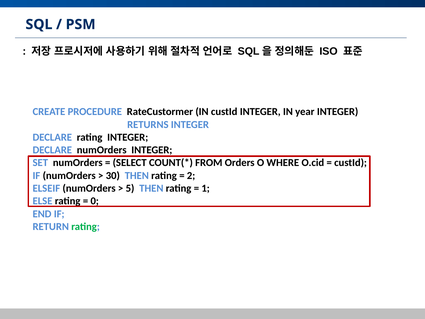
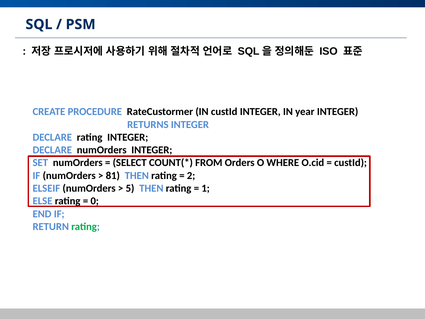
30: 30 -> 81 (113, 175)
